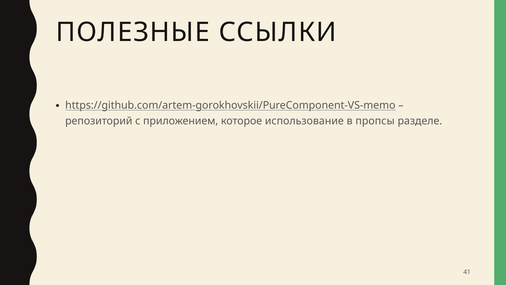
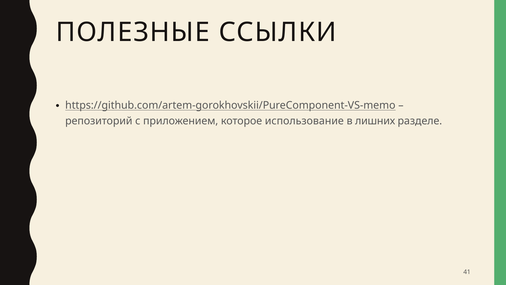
пропсы: пропсы -> лишних (375, 121)
